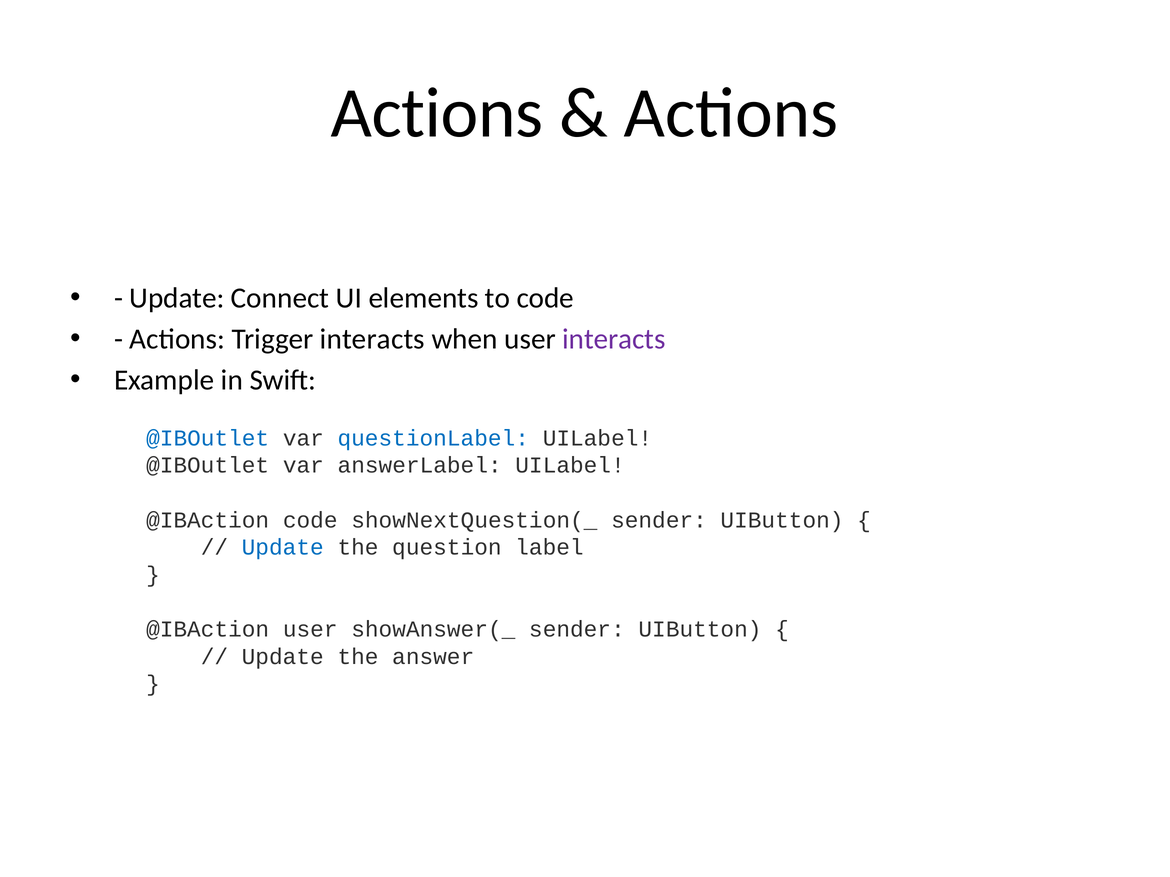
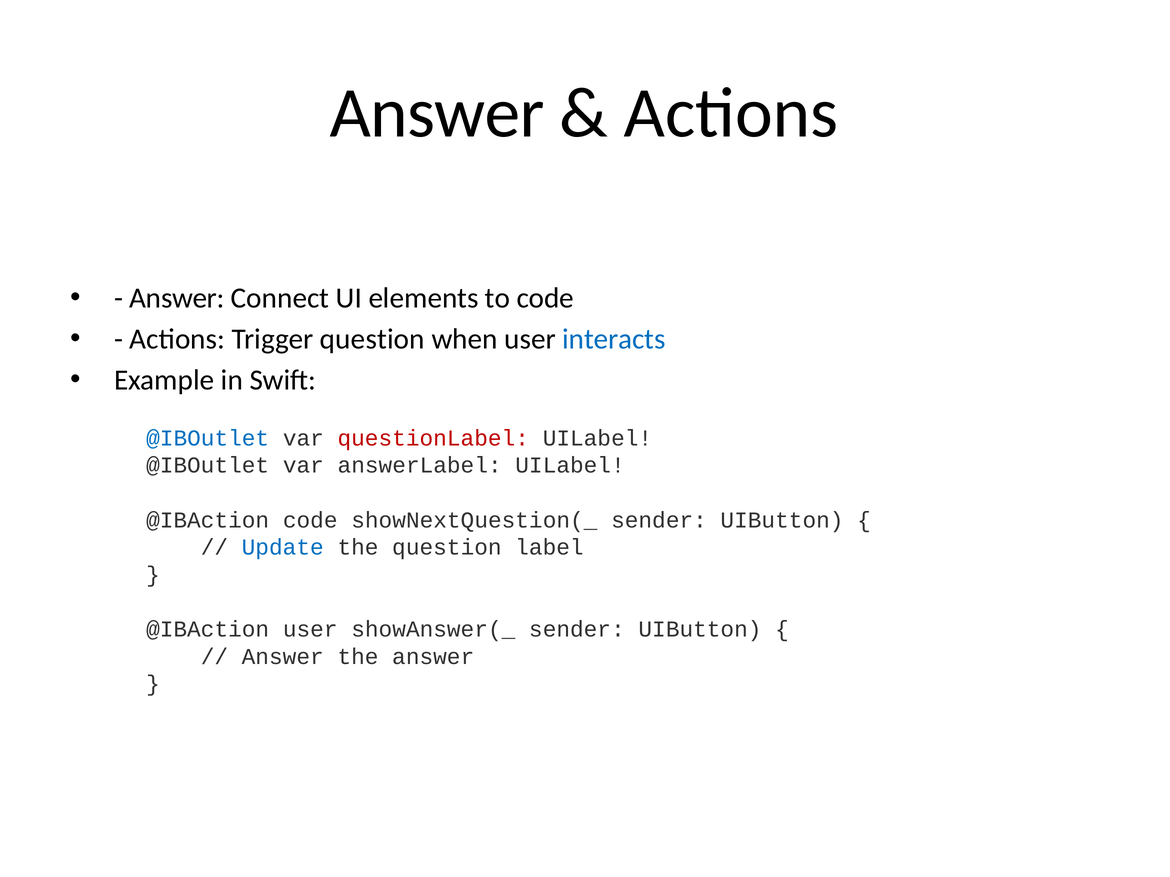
Actions: Actions -> Answer (437, 113)
Update: Update -> Answer (177, 298)
Trigger interacts: interacts -> question (372, 339)
interacts colour: purple -> blue (614, 339)
questionLabel colour: blue -> red (433, 438)
Update: Update -> Answer (283, 657)
